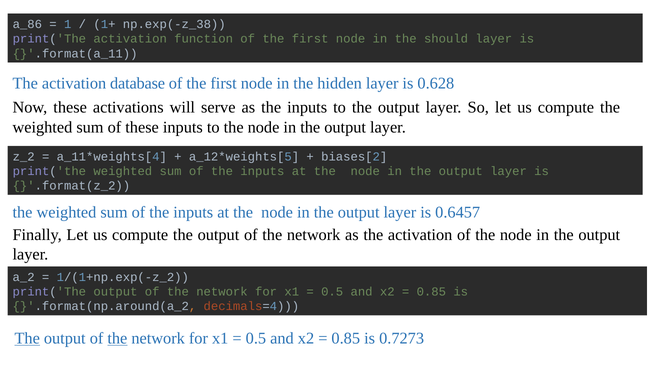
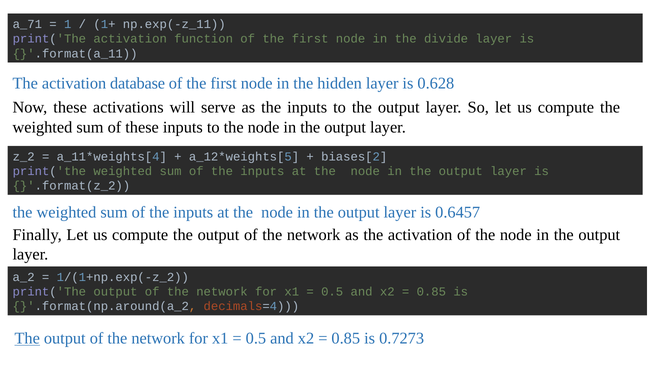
a_86: a_86 -> a_71 (27, 24)
np.exp(-z_38: np.exp(-z_38 -> np.exp(-z_11 (174, 24)
should: should -> divide (446, 39)
the underline: present -> none (117, 339)
